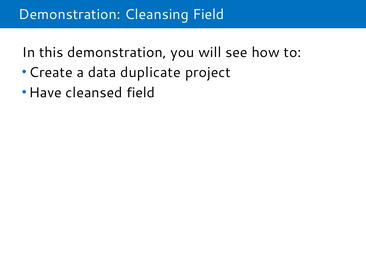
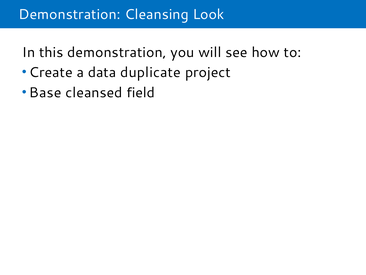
Cleansing Field: Field -> Look (208, 14)
Have: Have -> Base (45, 92)
